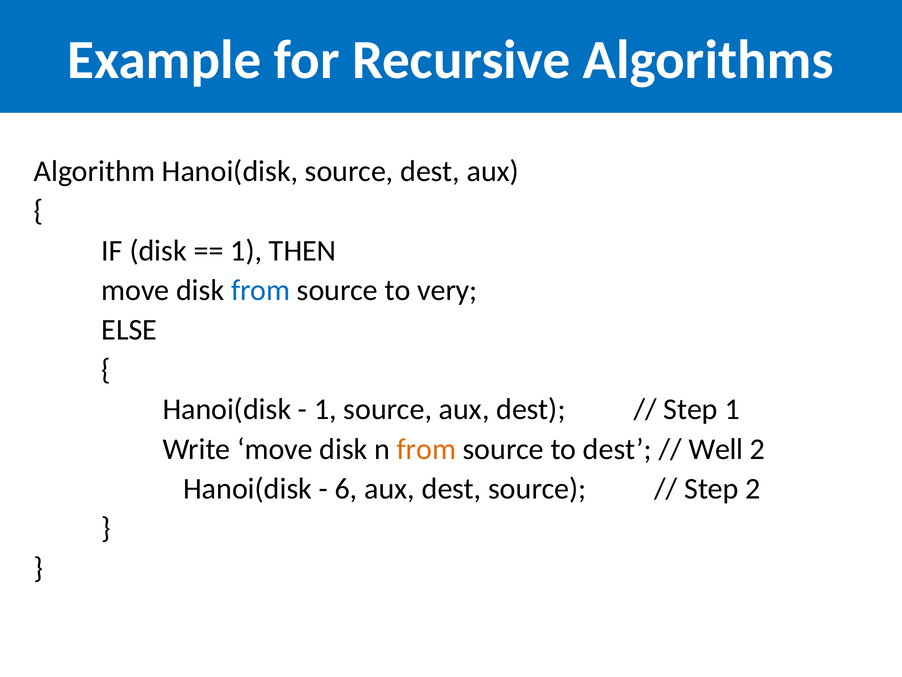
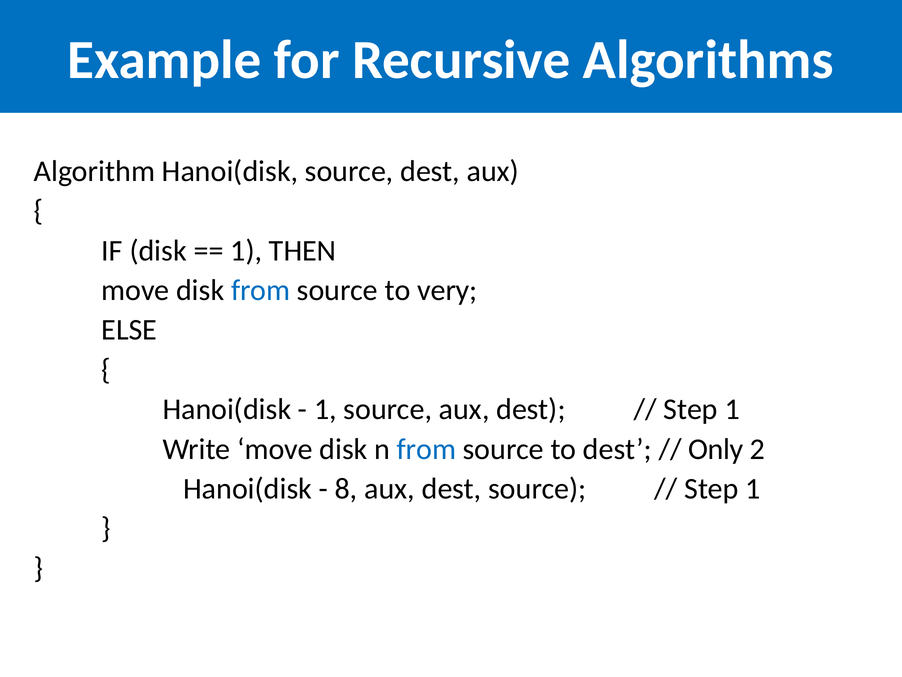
from colour: orange -> blue (426, 449)
Well: Well -> Only (716, 449)
6: 6 -> 8 (346, 488)
2: 2 -> 1 (753, 488)
